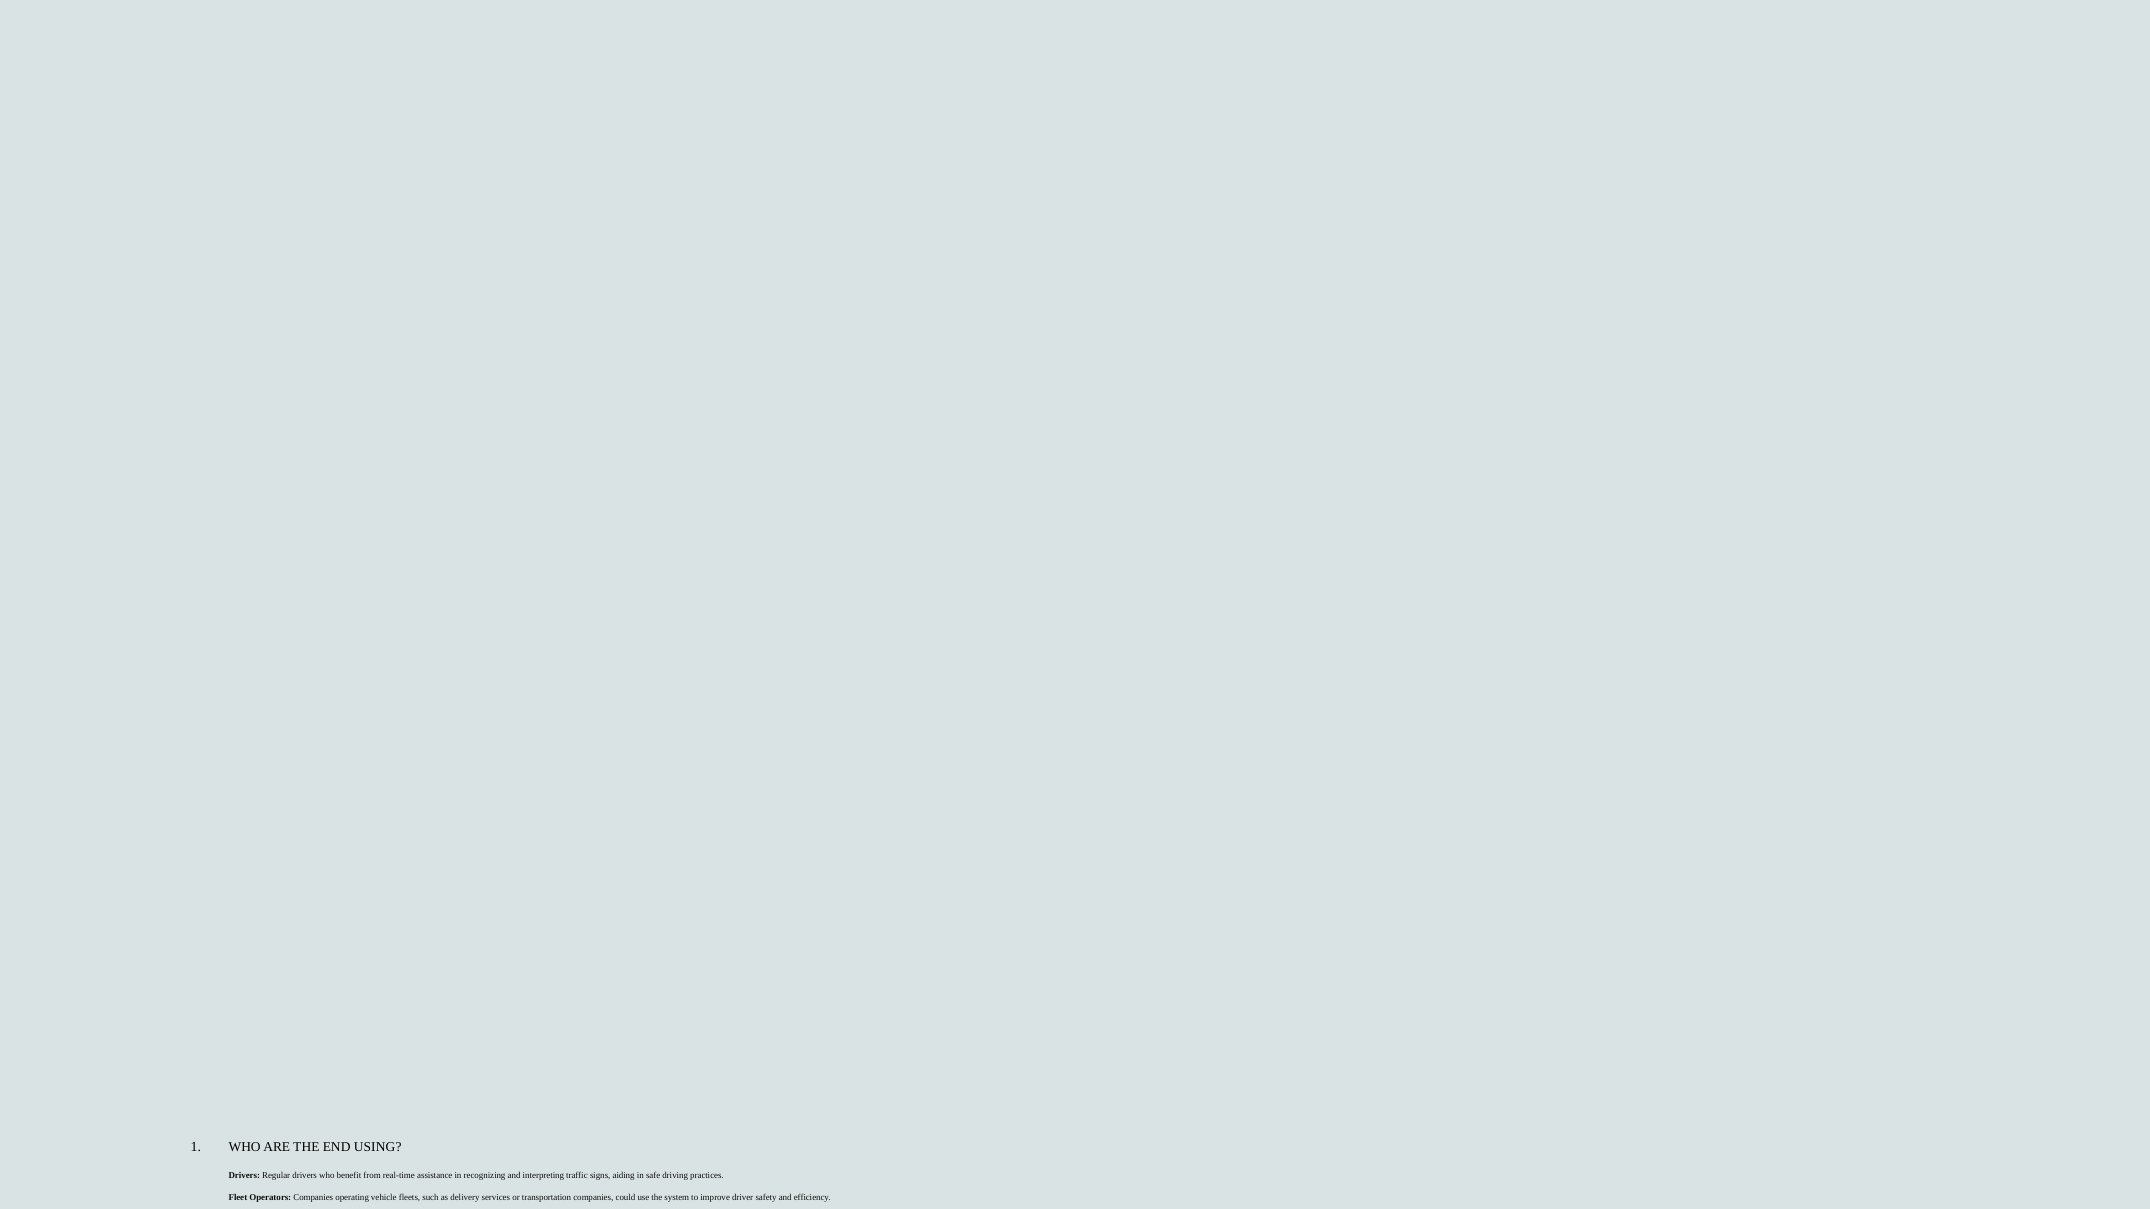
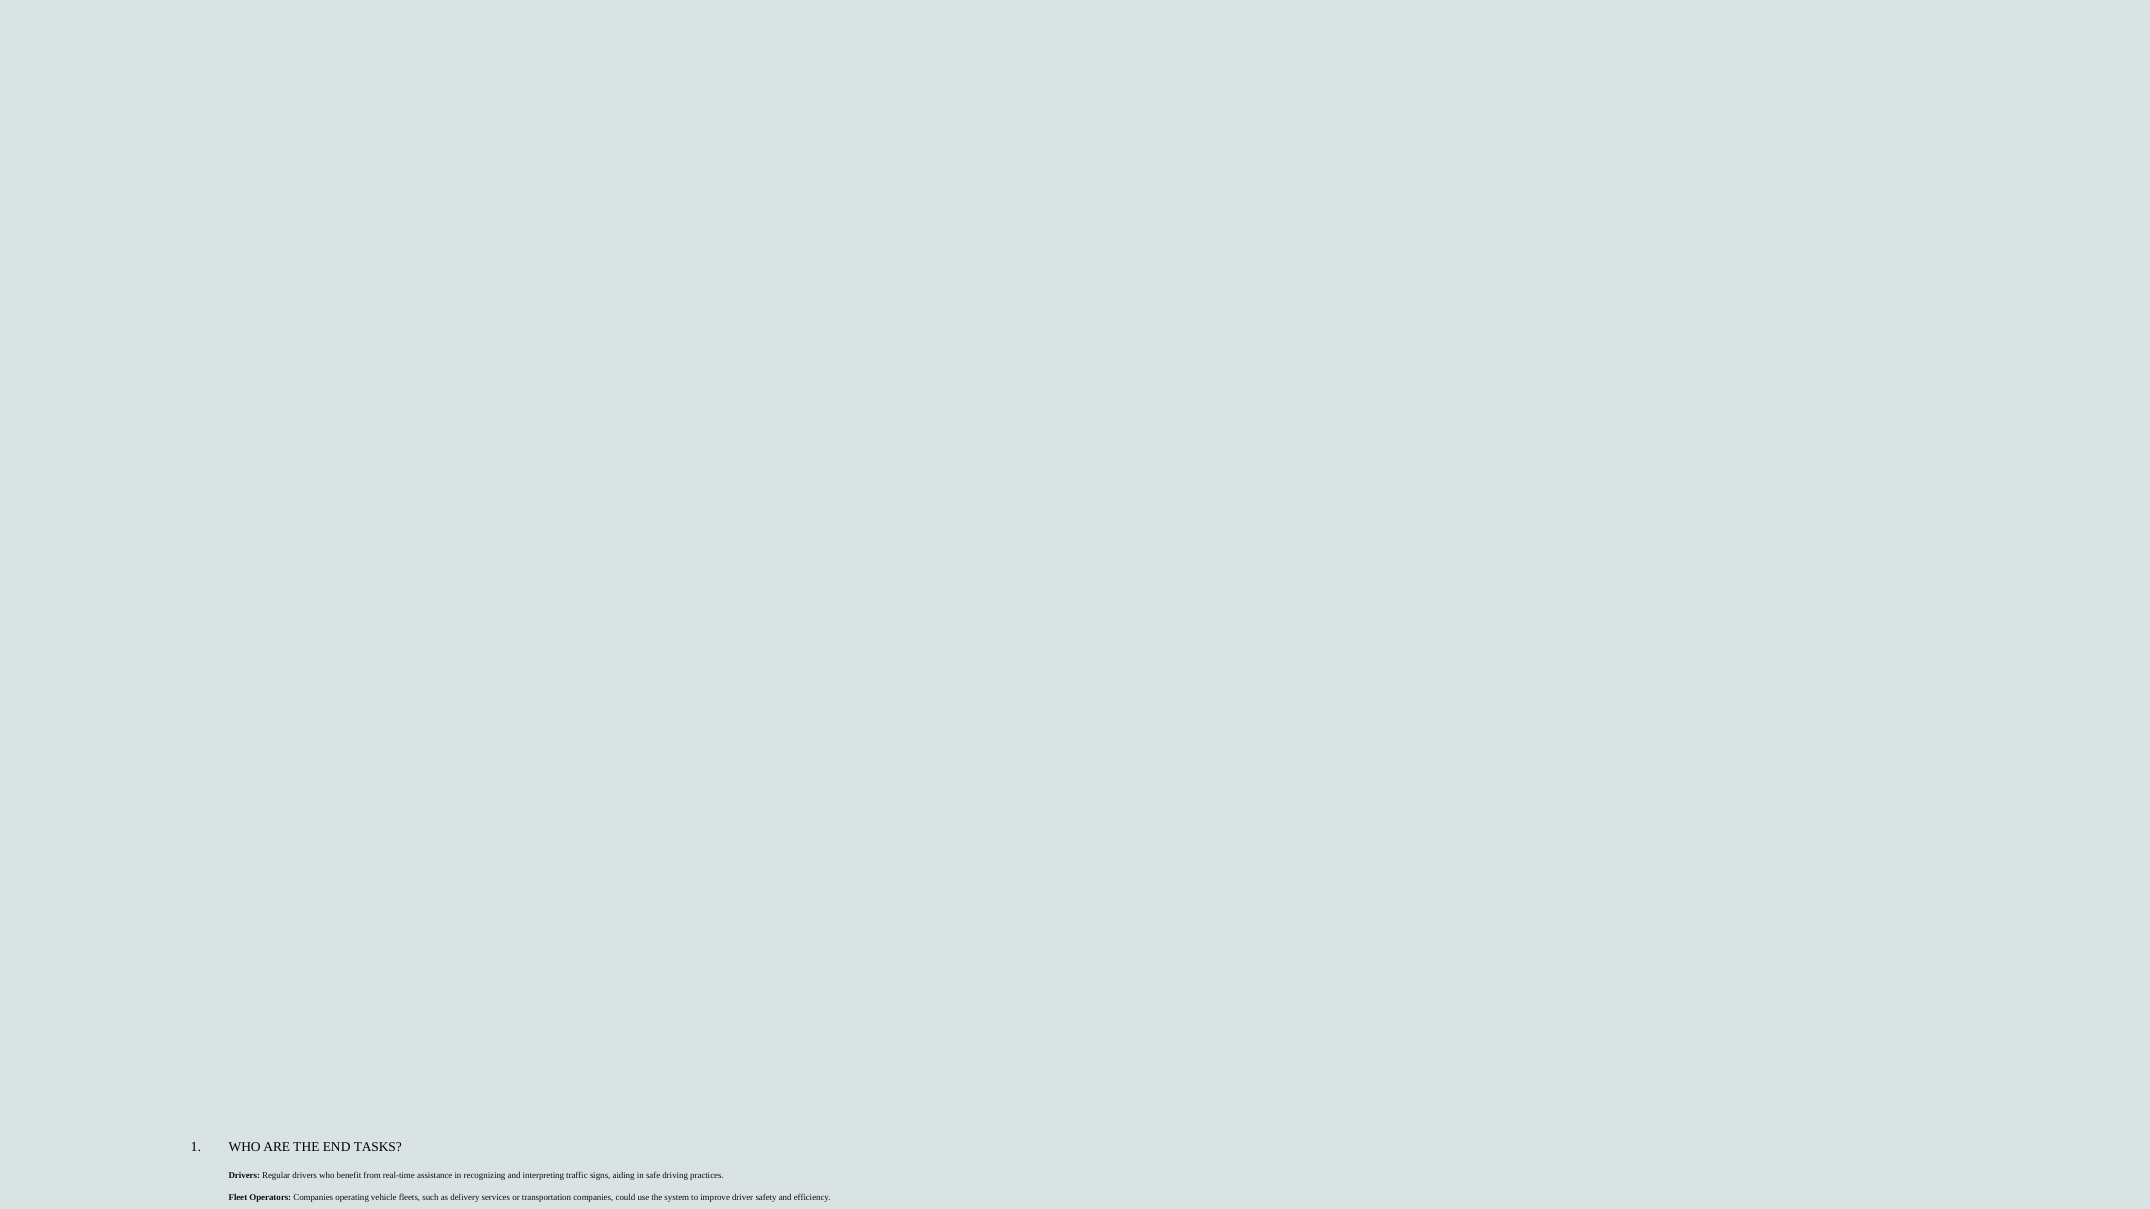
USING: USING -> TASKS (378, 1147)
